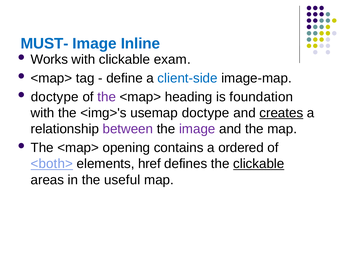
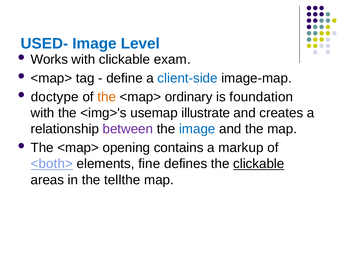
MUST-: MUST- -> USED- (44, 43)
Inline: Inline -> Level (140, 43)
the colour: purple -> orange (107, 97)
heading: heading -> ordinary (189, 97)
usemap doctype: doctype -> illustrate (206, 113)
creates underline: present -> none (281, 113)
image colour: purple -> blue (197, 129)
ordered: ordered -> markup (241, 148)
href: href -> fine (149, 164)
useful: useful -> tellthe (122, 180)
